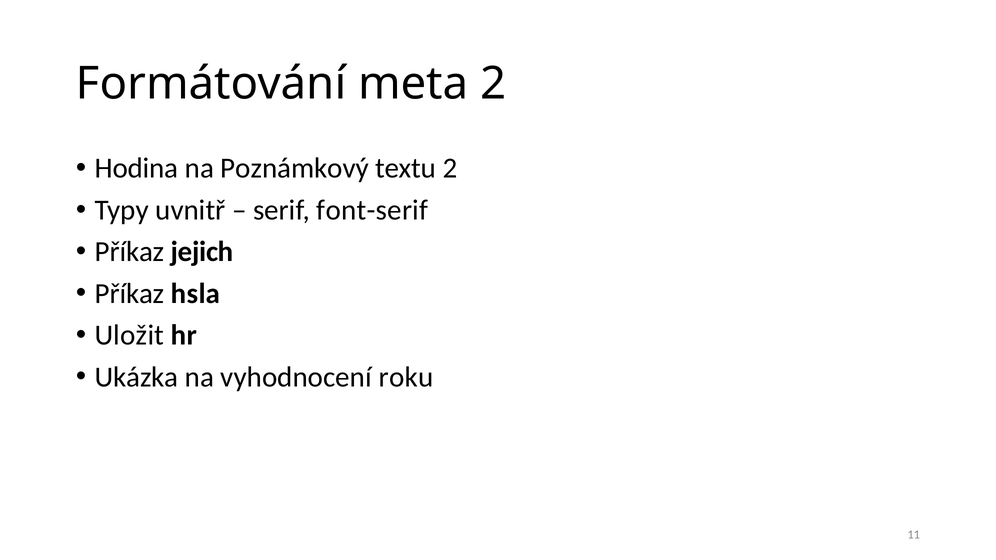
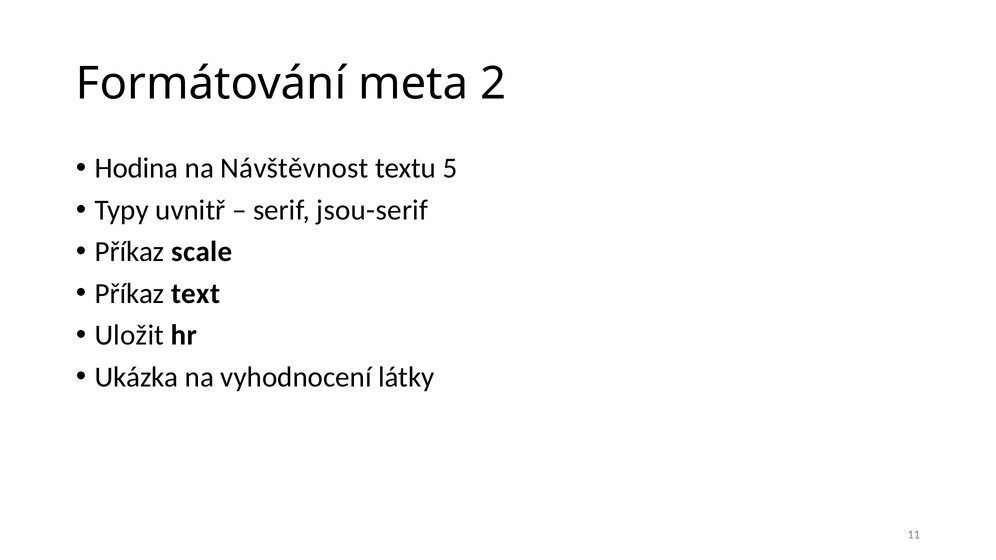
Poznámkový: Poznámkový -> Návštěvnost (294, 168)
textu 2: 2 -> 5 (450, 168)
font-serif: font-serif -> jsou-serif (372, 210)
jejich: jejich -> scale (202, 252)
hsla: hsla -> text (196, 294)
roku: roku -> látky (406, 377)
